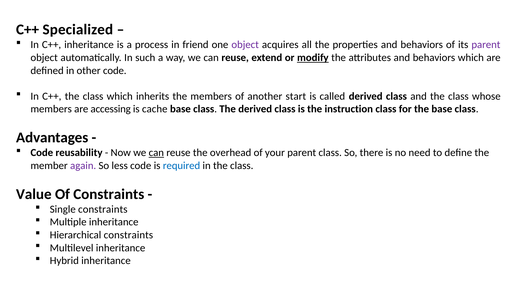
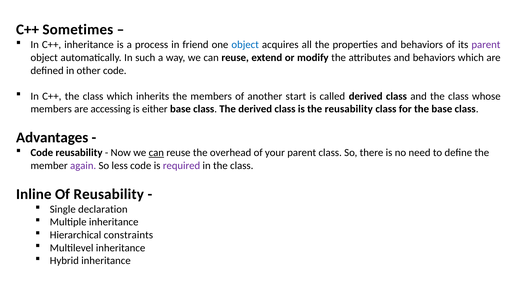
Specialized: Specialized -> Sometimes (78, 30)
object colour: purple -> blue (245, 45)
modify underline: present -> none (313, 58)
cache: cache -> either (155, 109)
the instruction: instruction -> reusability (349, 109)
required colour: blue -> purple (181, 166)
Value: Value -> Inline (34, 195)
Of Constraints: Constraints -> Reusability (109, 195)
Single constraints: constraints -> declaration (103, 210)
